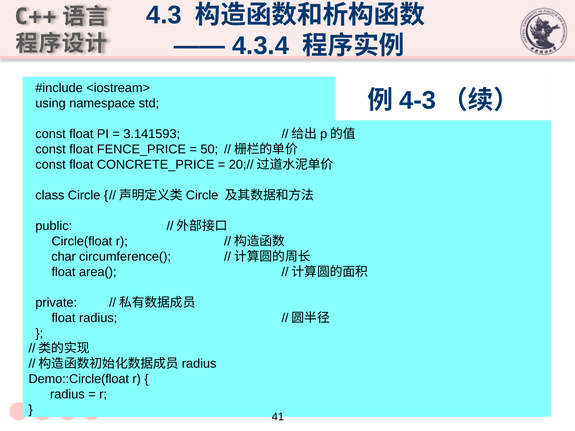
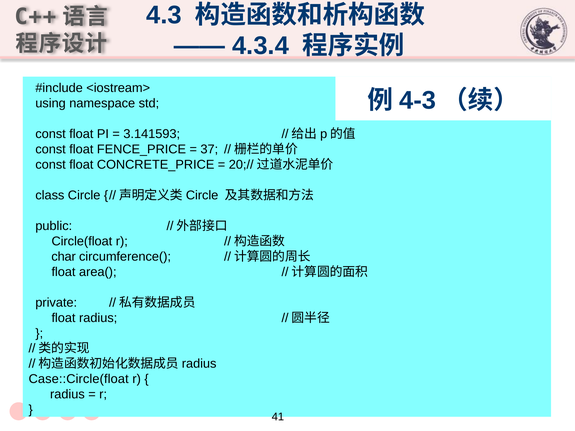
50: 50 -> 37 (209, 149)
Demo::Circle(float: Demo::Circle(float -> Case::Circle(float (79, 379)
